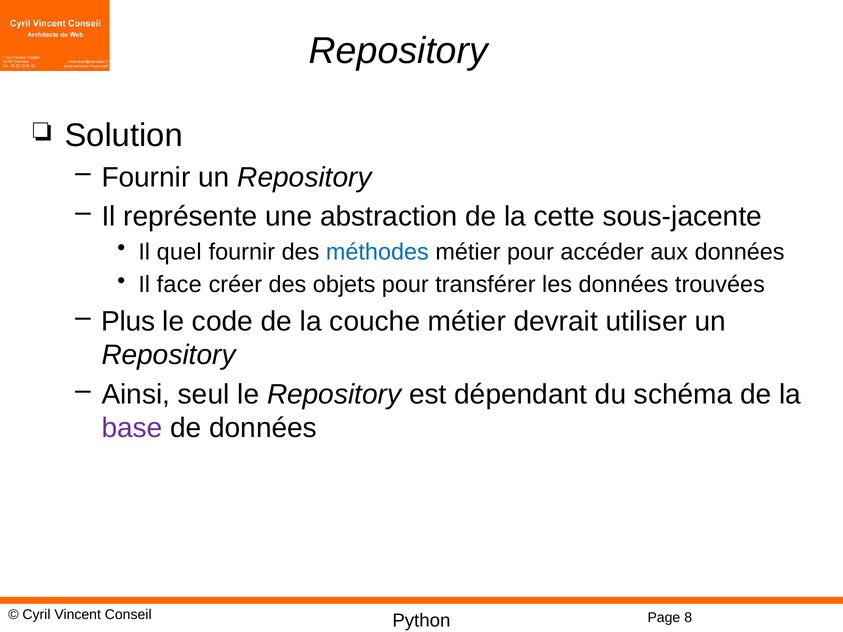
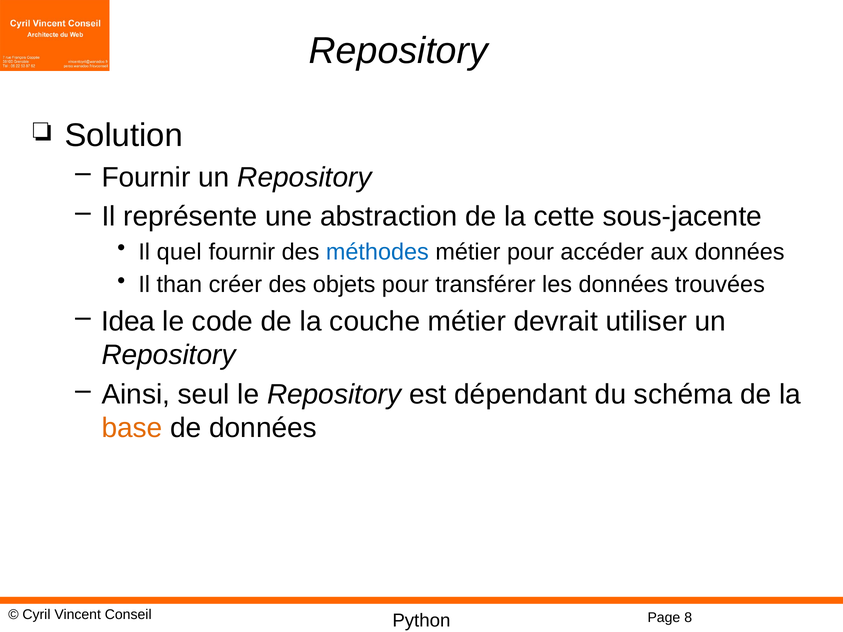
face: face -> than (179, 285)
Plus: Plus -> Idea (128, 322)
base colour: purple -> orange (132, 428)
